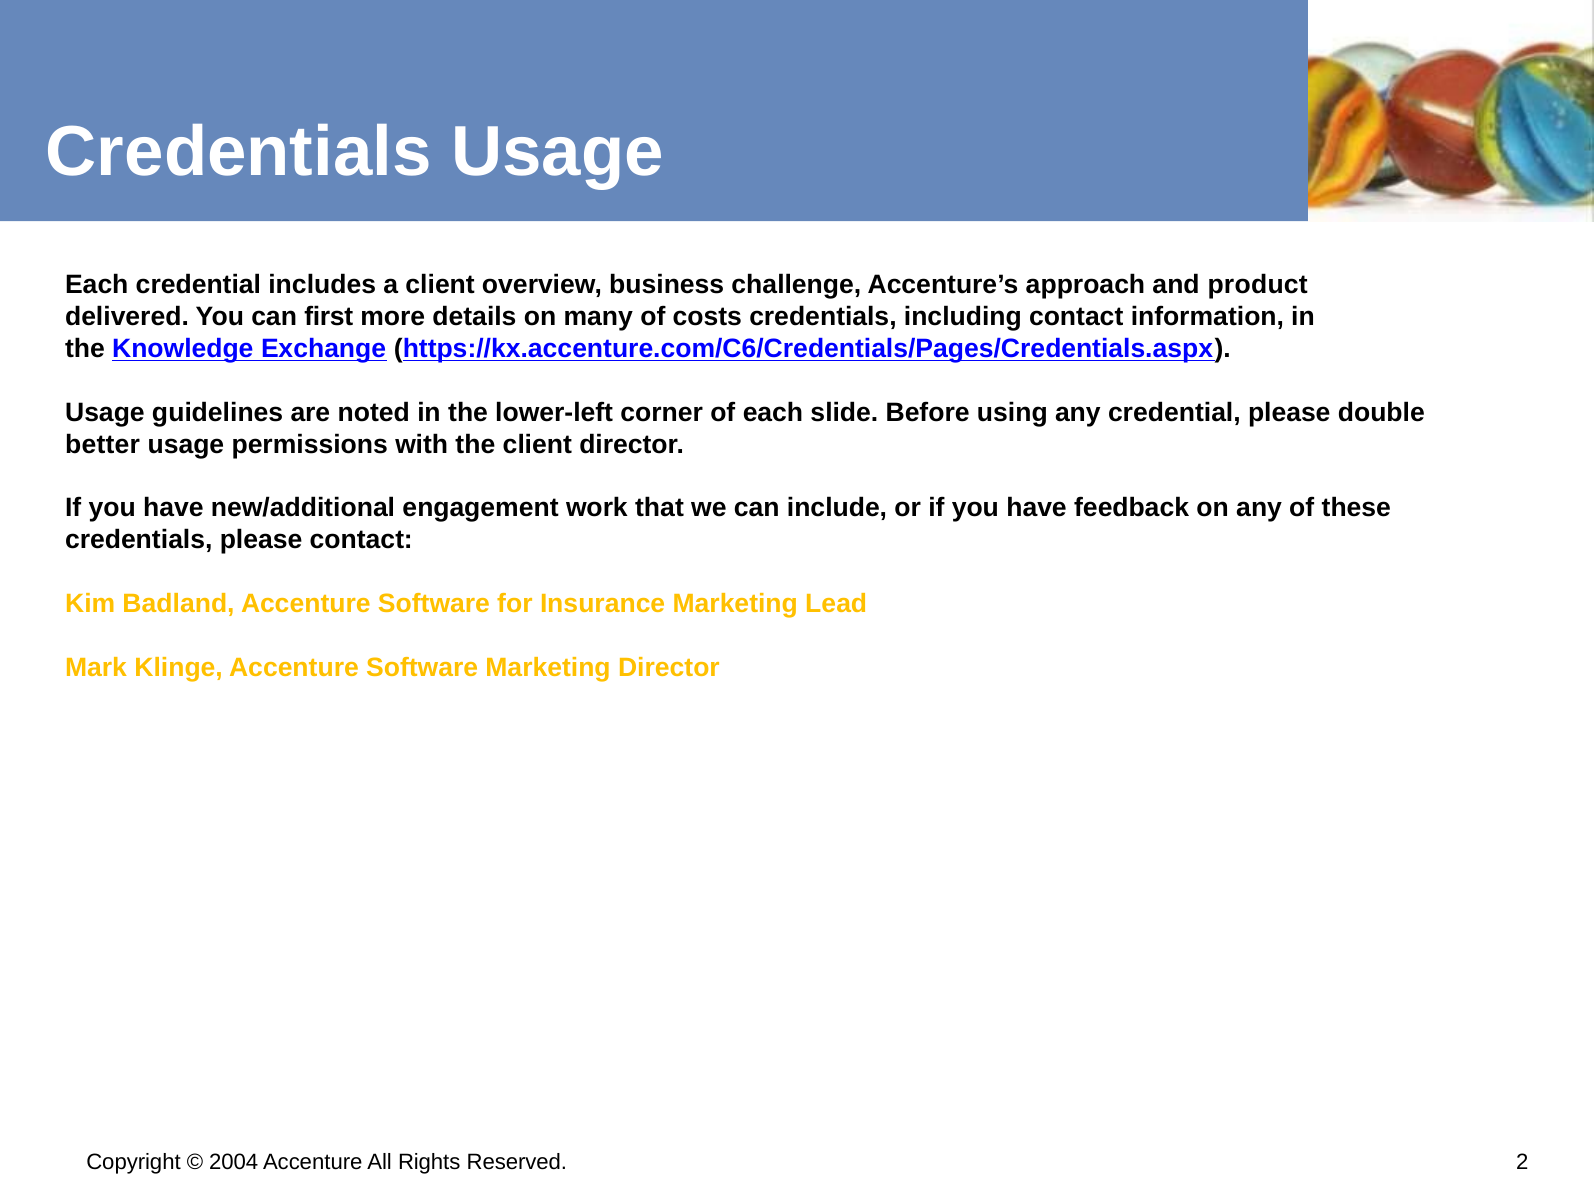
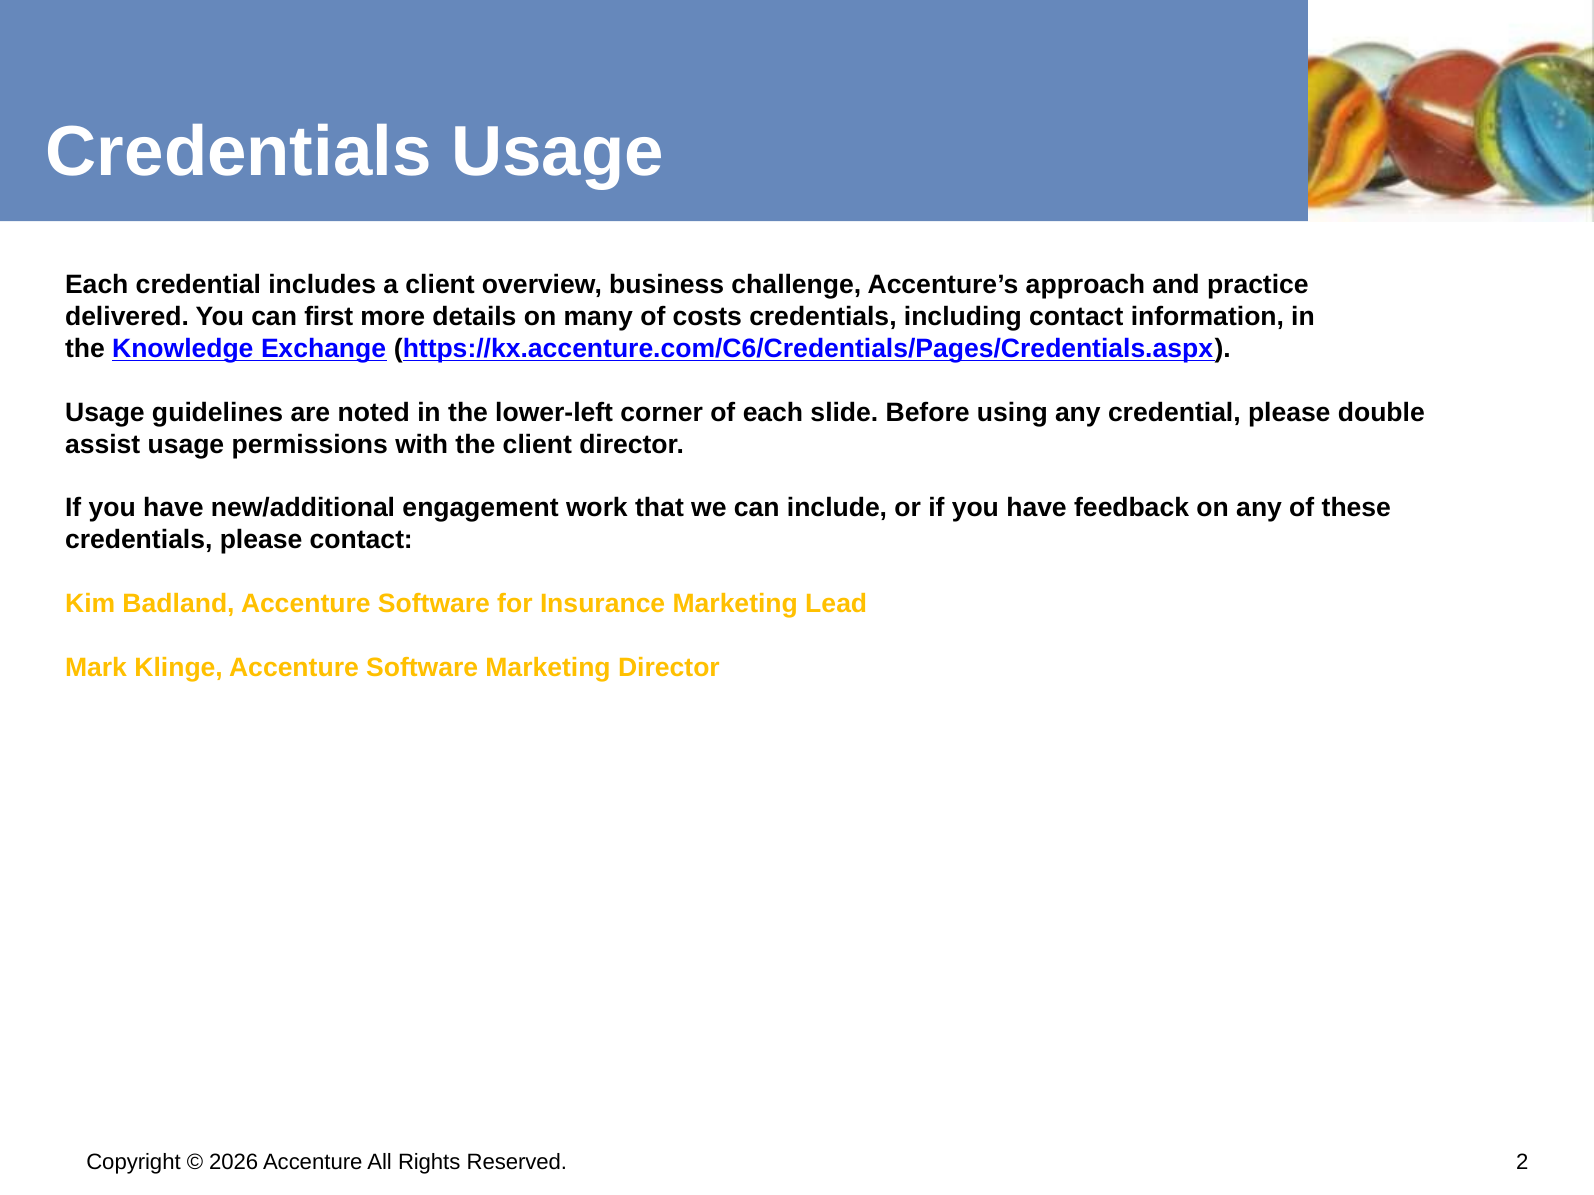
product: product -> practice (1258, 285)
better: better -> assist (103, 445)
2004: 2004 -> 2026 (234, 1162)
